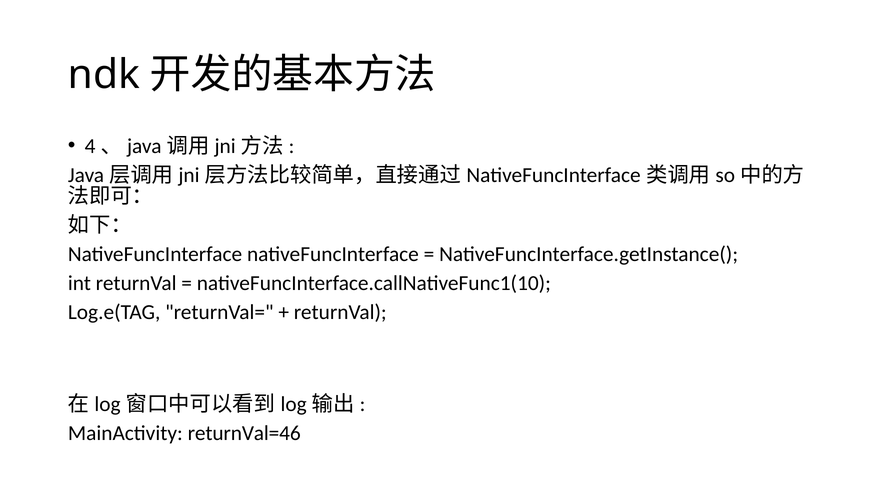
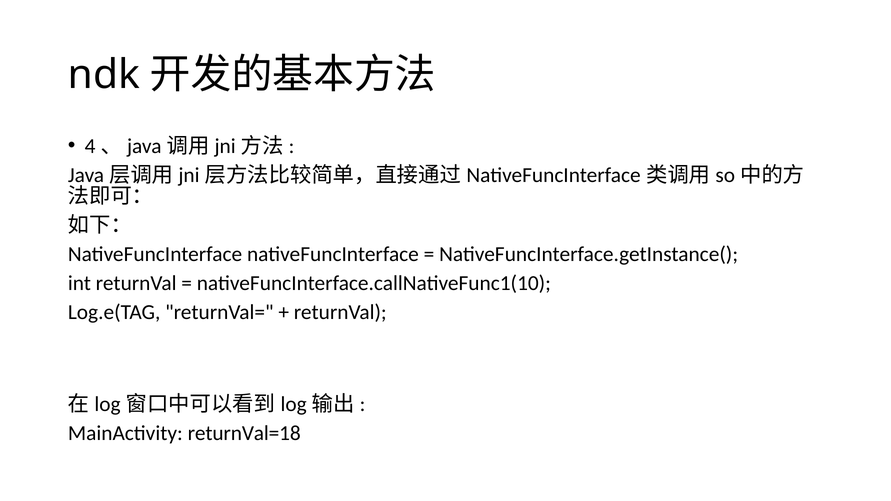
returnVal=46: returnVal=46 -> returnVal=18 (244, 433)
